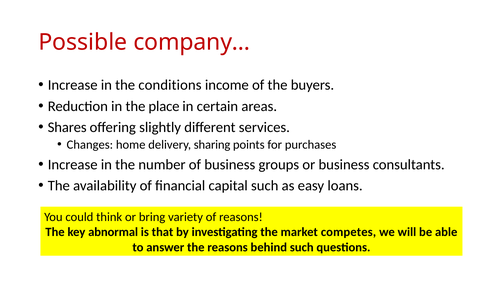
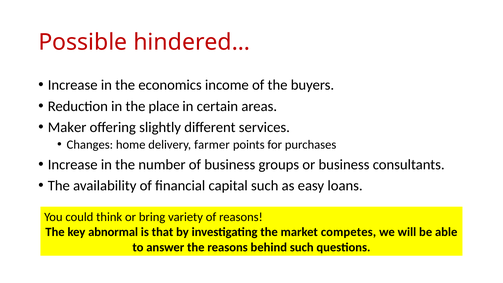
company…: company… -> hindered… (192, 42)
conditions: conditions -> economics (170, 85)
Shares: Shares -> Maker (67, 127)
sharing: sharing -> farmer (212, 145)
